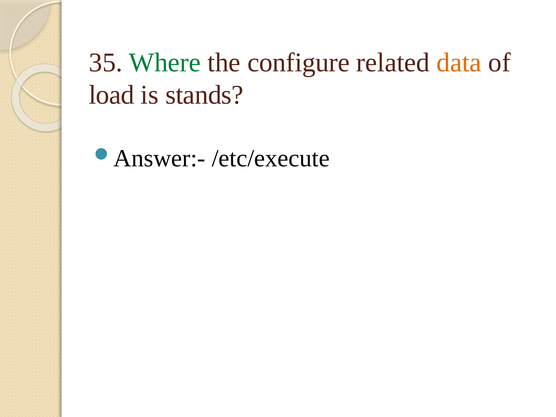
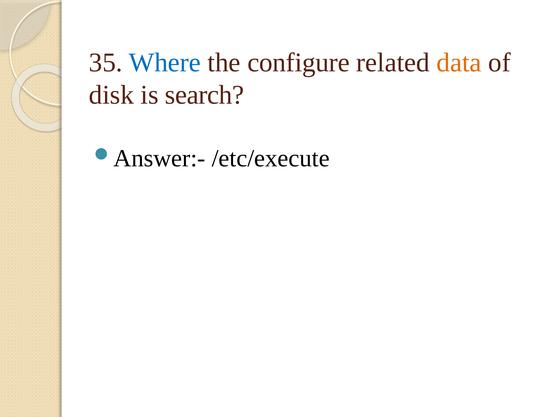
Where colour: green -> blue (165, 63)
load: load -> disk (111, 95)
stands: stands -> search (205, 95)
